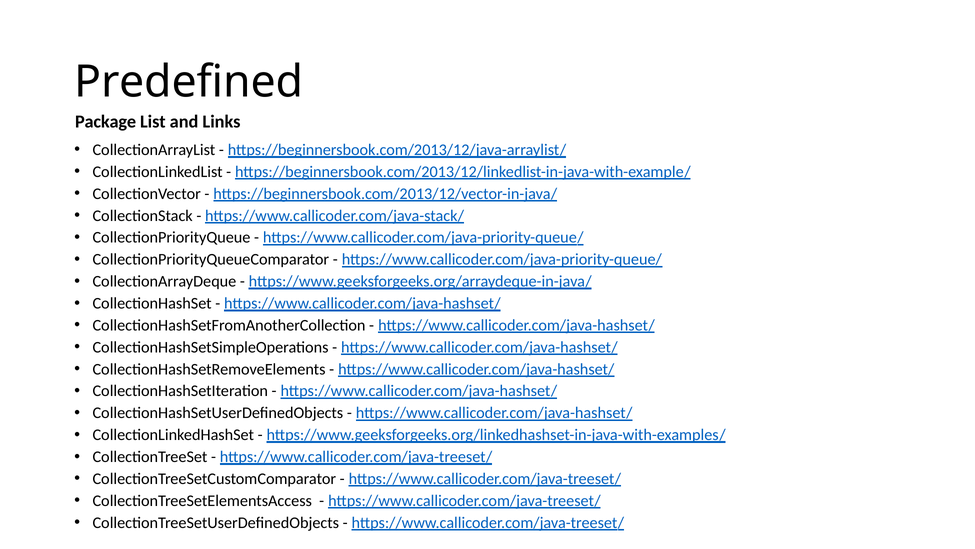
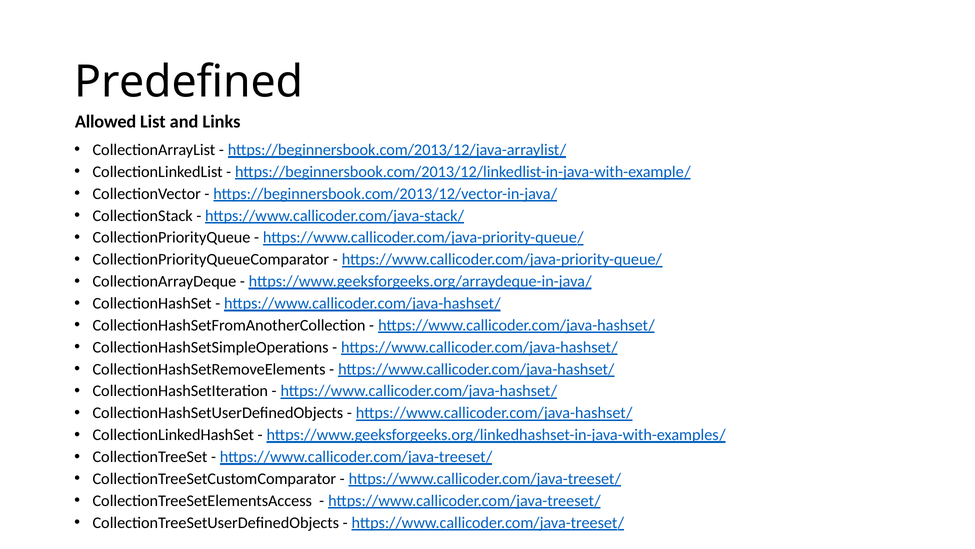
Package: Package -> Allowed (106, 121)
